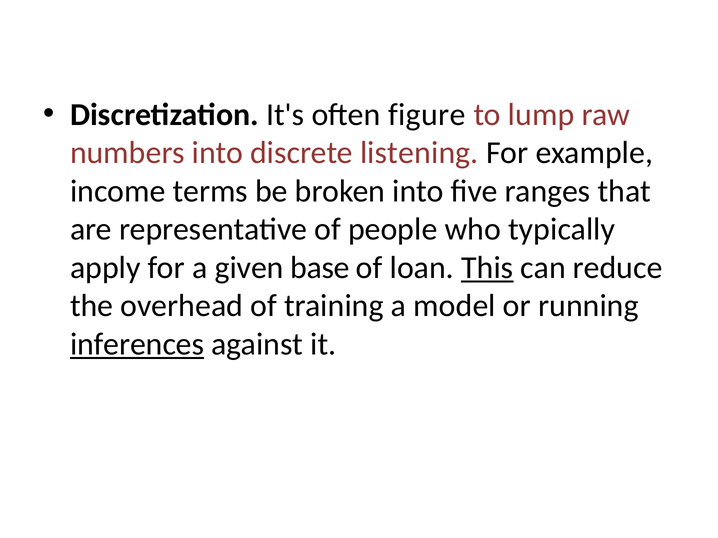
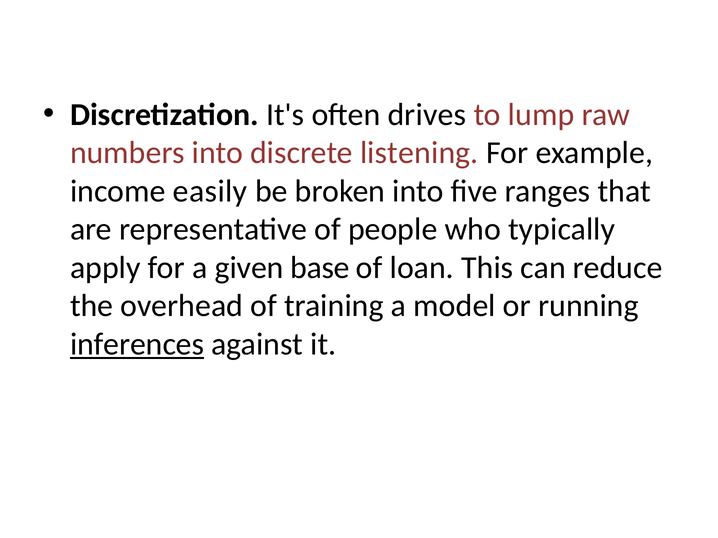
figure: figure -> drives (427, 115)
terms: terms -> easily (210, 191)
This underline: present -> none (487, 268)
